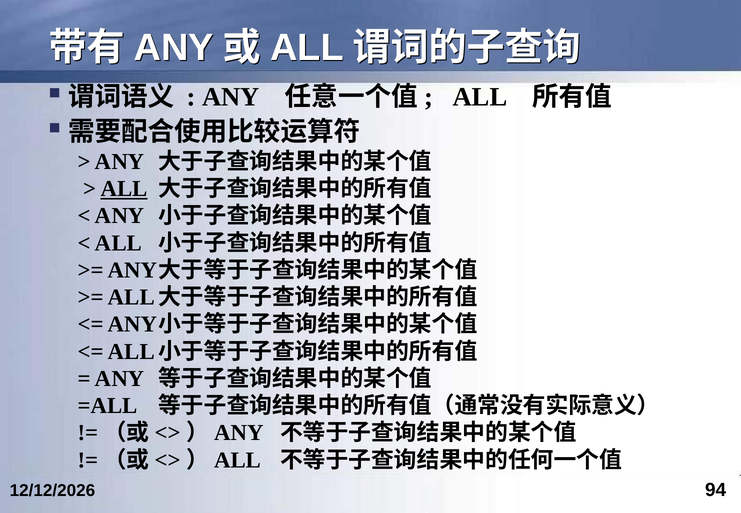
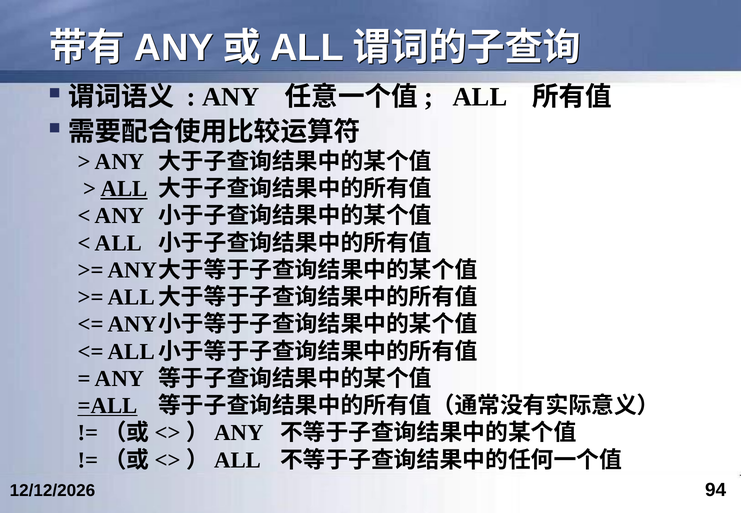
=ALL underline: none -> present (108, 406)
